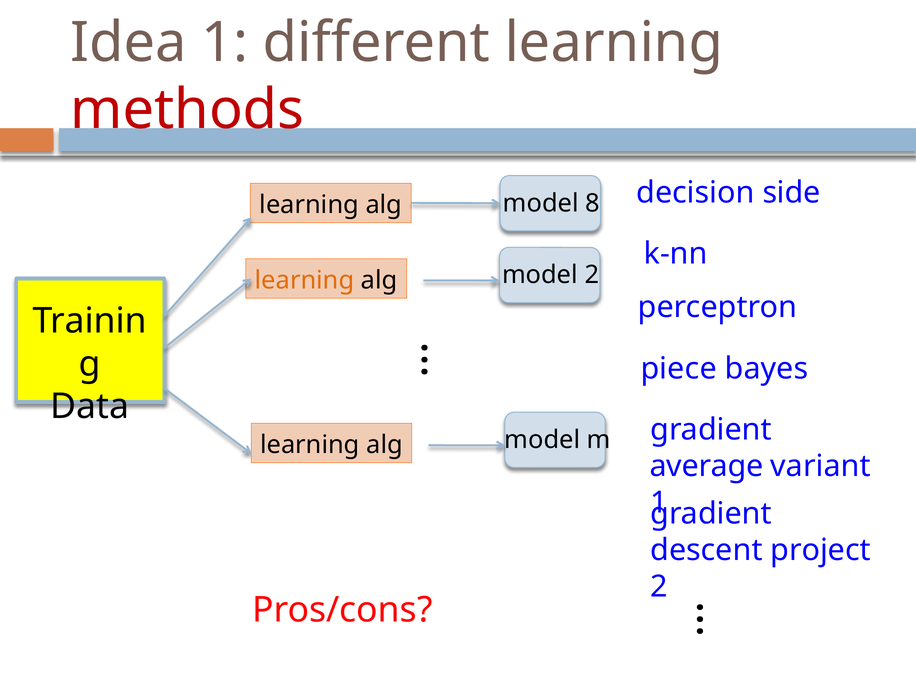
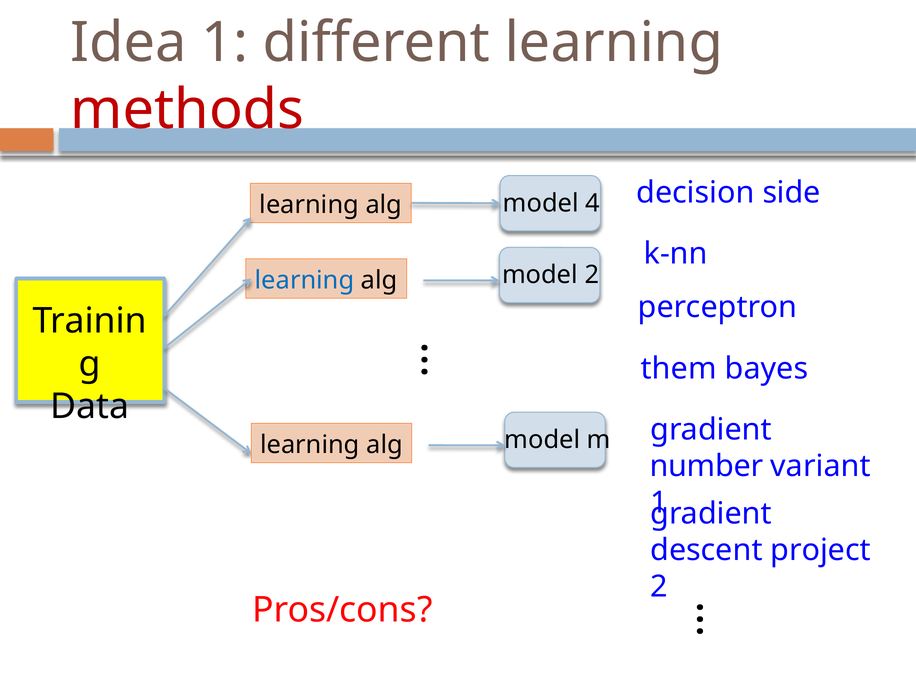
8: 8 -> 4 (593, 203)
learning colour: orange -> blue (305, 280)
piece: piece -> them (679, 368)
average: average -> number (707, 466)
